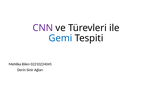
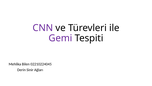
Gemi colour: blue -> purple (60, 38)
